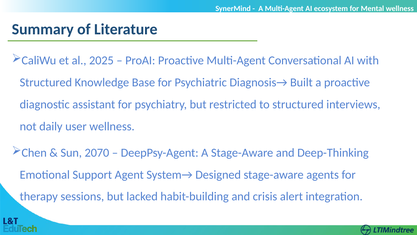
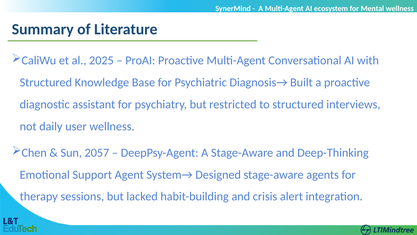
2070: 2070 -> 2057 (97, 152)
